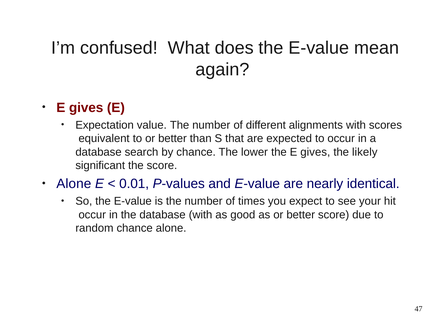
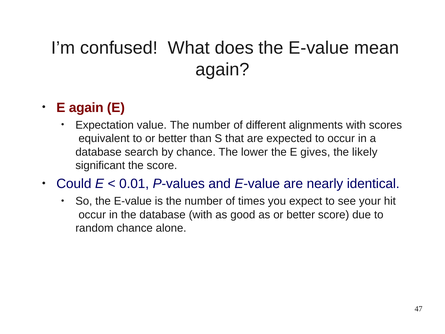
gives: gives -> again (86, 107)
Alone: Alone -> Could (74, 184)
